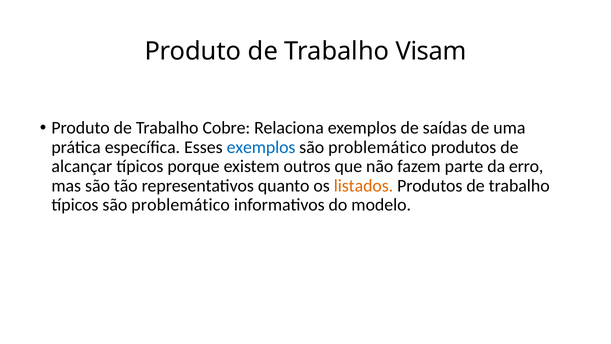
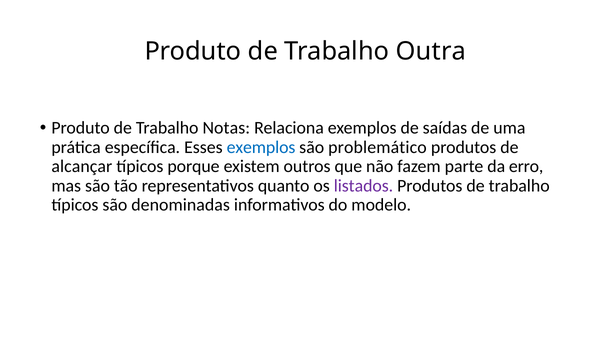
Visam: Visam -> Outra (431, 51)
Cobre: Cobre -> Notas (226, 128)
listados colour: orange -> purple (363, 185)
típicos são problemático: problemático -> denominadas (181, 205)
